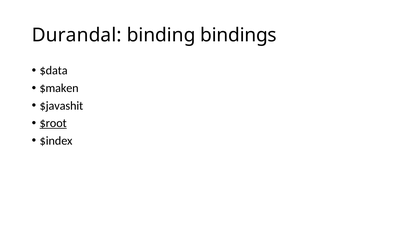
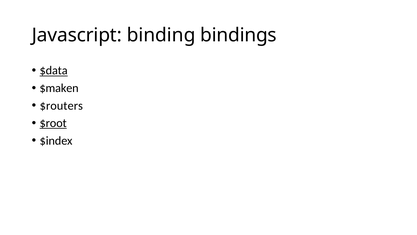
Durandal: Durandal -> Javascript (77, 35)
$data underline: none -> present (54, 71)
$javashit: $javashit -> $routers (61, 105)
